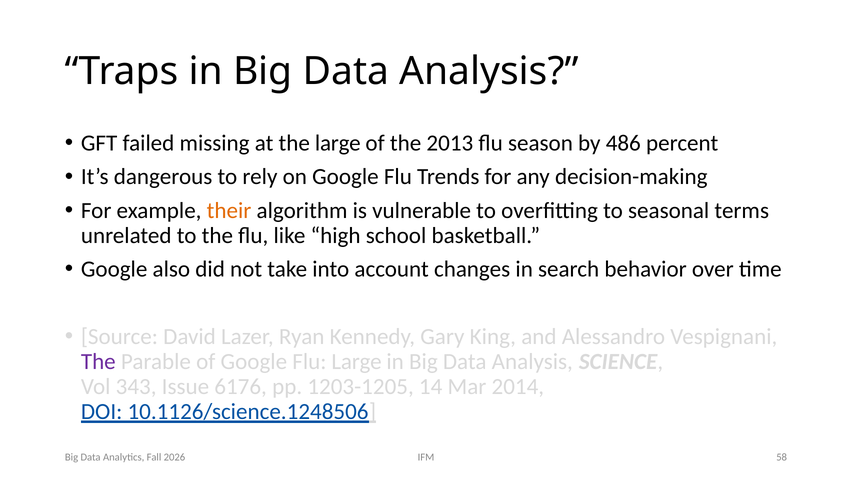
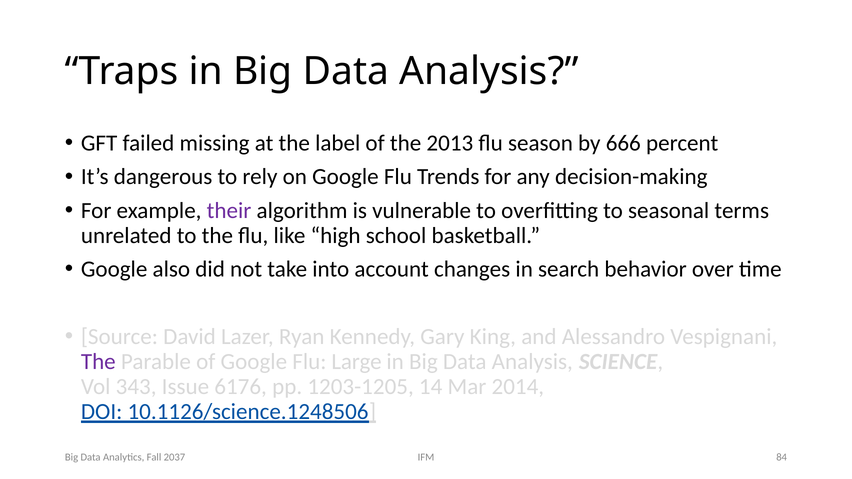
the large: large -> label (338, 143)
486: 486 -> 666 (623, 143)
their colour: orange -> purple (229, 211)
58: 58 -> 84 (782, 458)
2026: 2026 -> 2037 (174, 458)
